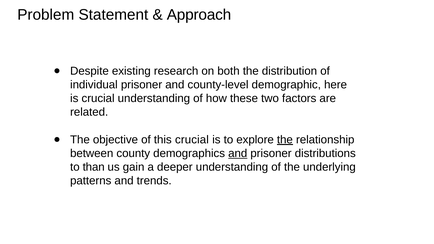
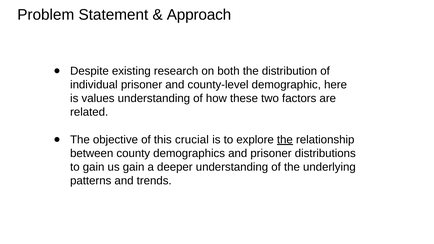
is crucial: crucial -> values (98, 98)
and underline: present -> none (238, 153)
to than: than -> gain (94, 167)
